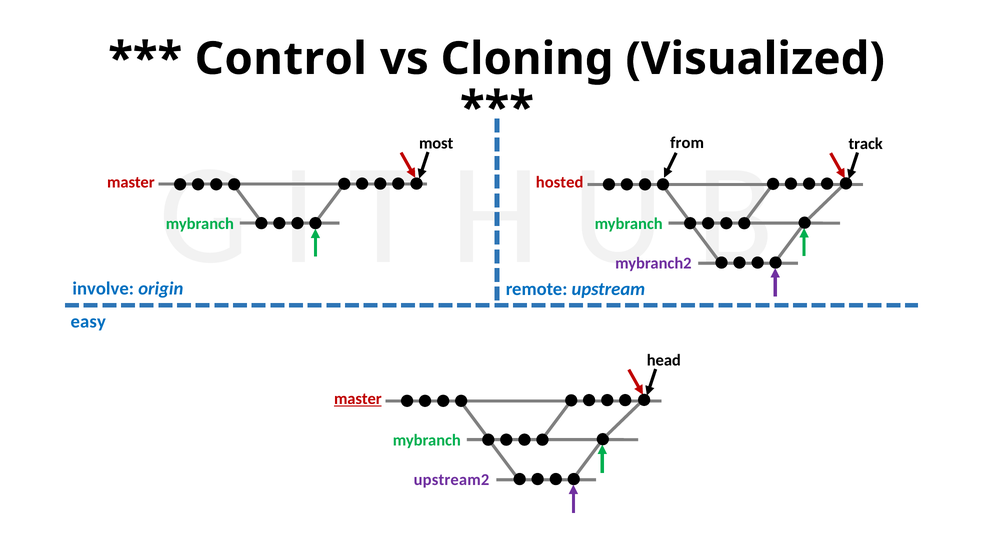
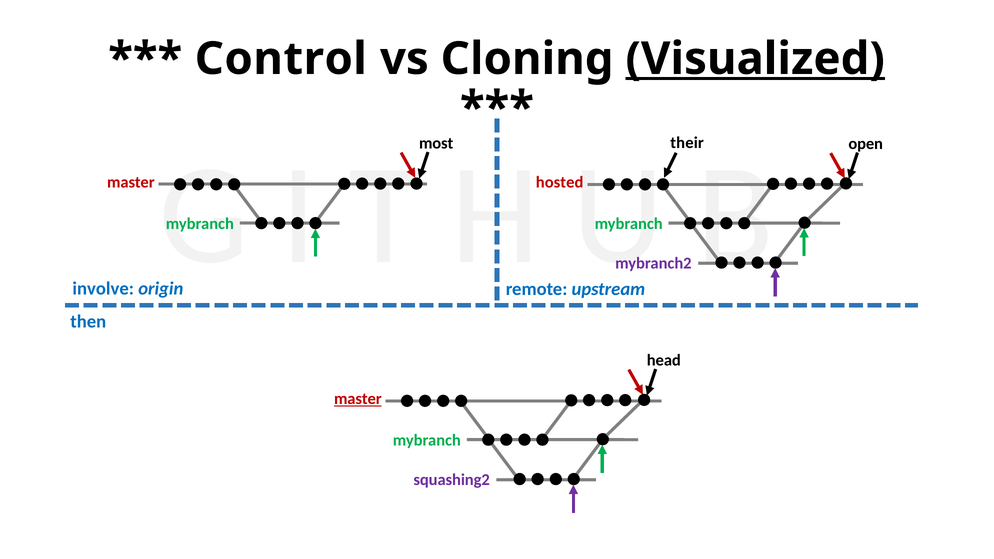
Visualized underline: none -> present (755, 59)
from: from -> their (687, 143)
track: track -> open (866, 144)
easy: easy -> then (88, 322)
upstream2: upstream2 -> squashing2 (452, 480)
